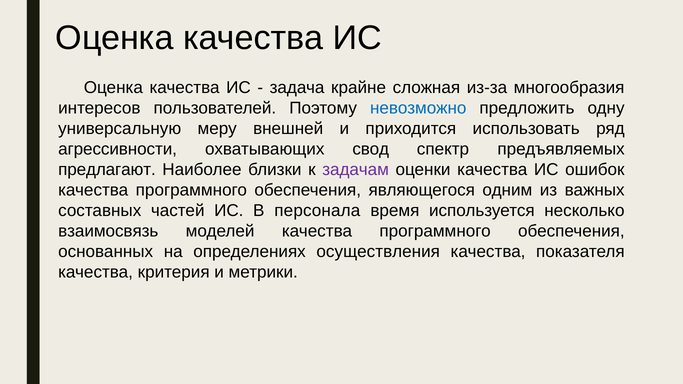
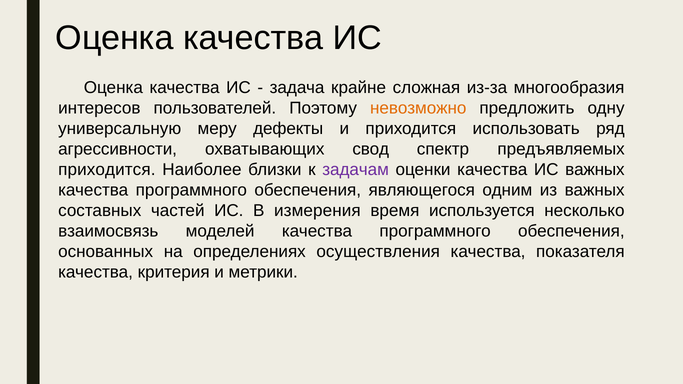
невозможно colour: blue -> orange (418, 108)
внешней: внешней -> дефекты (288, 129)
предлагают: предлагают -> приходится (107, 170)
ИС ошибок: ошибок -> важных (595, 170)
персонала: персонала -> измерения (317, 211)
